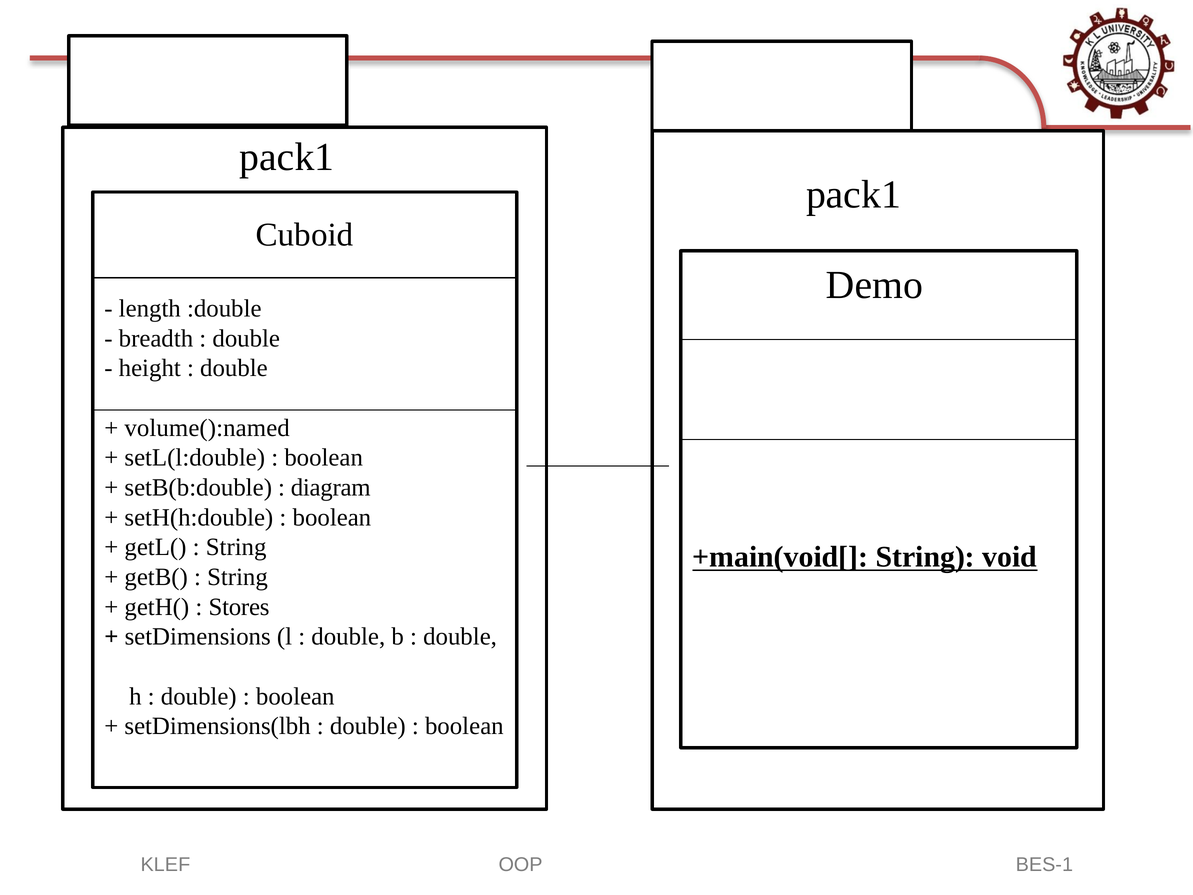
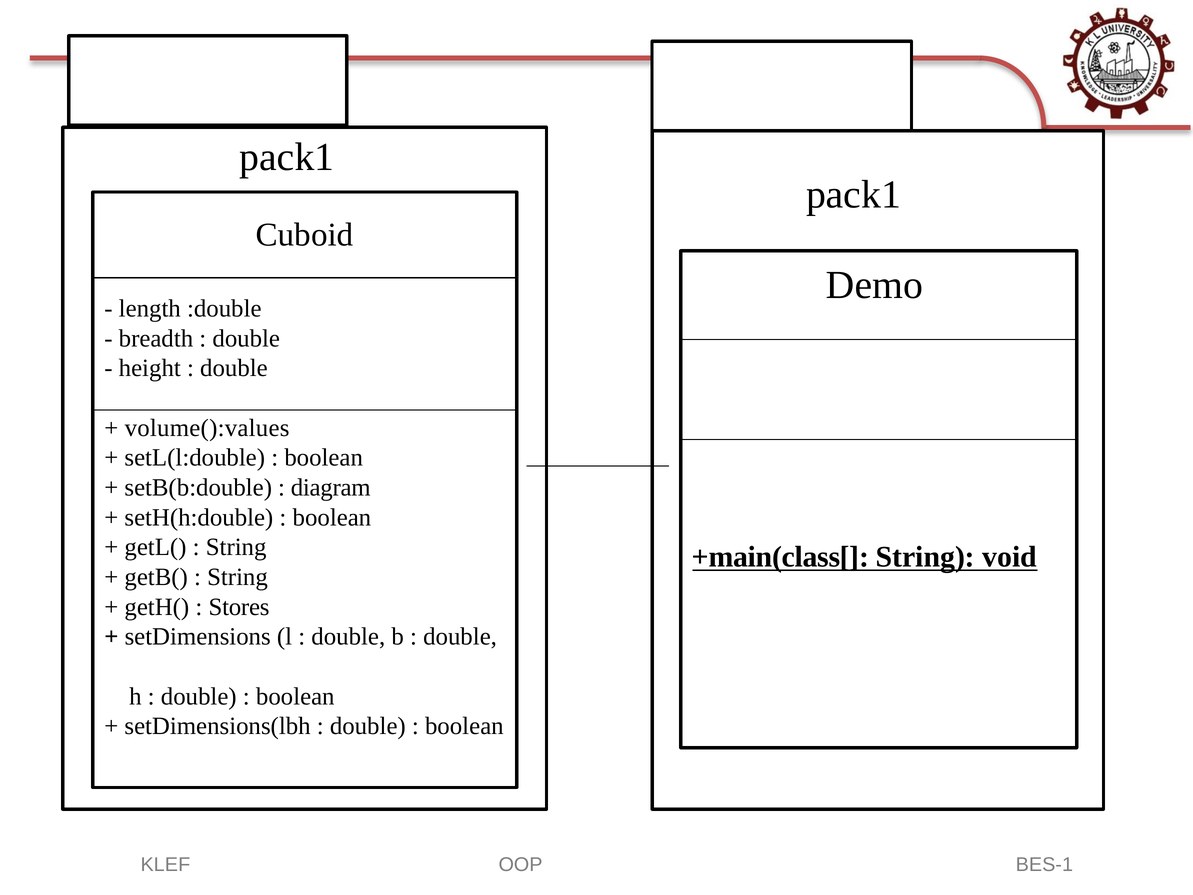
volume():named: volume():named -> volume():values (207, 428)
+main(void[: +main(void[ -> +main(class[ (781, 557)
